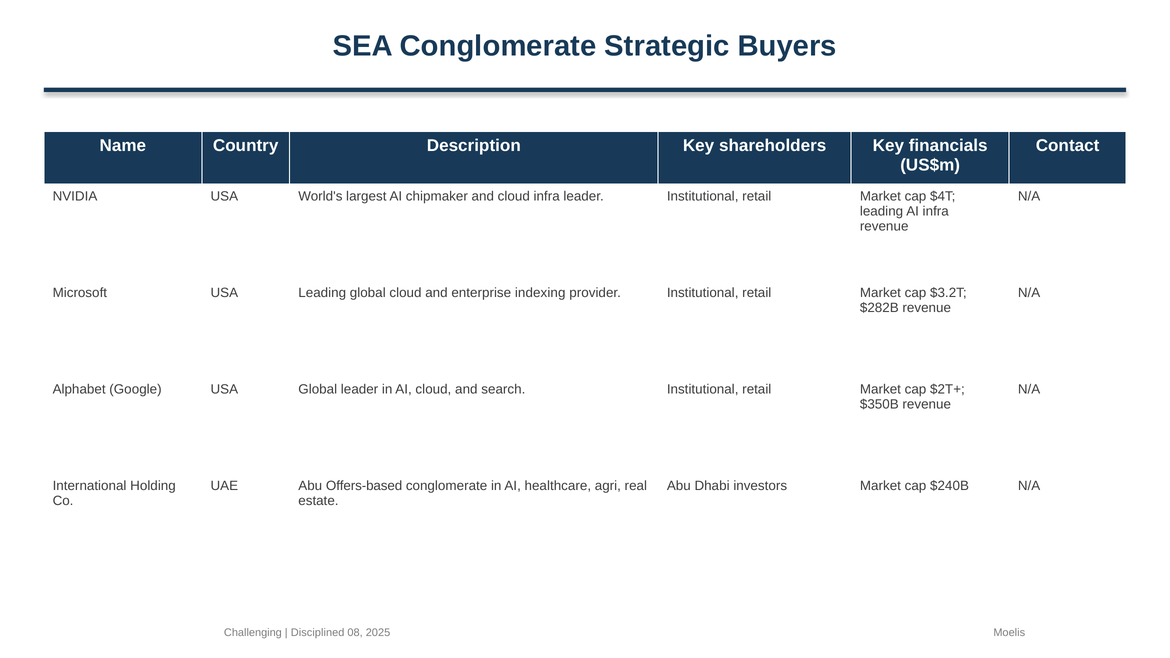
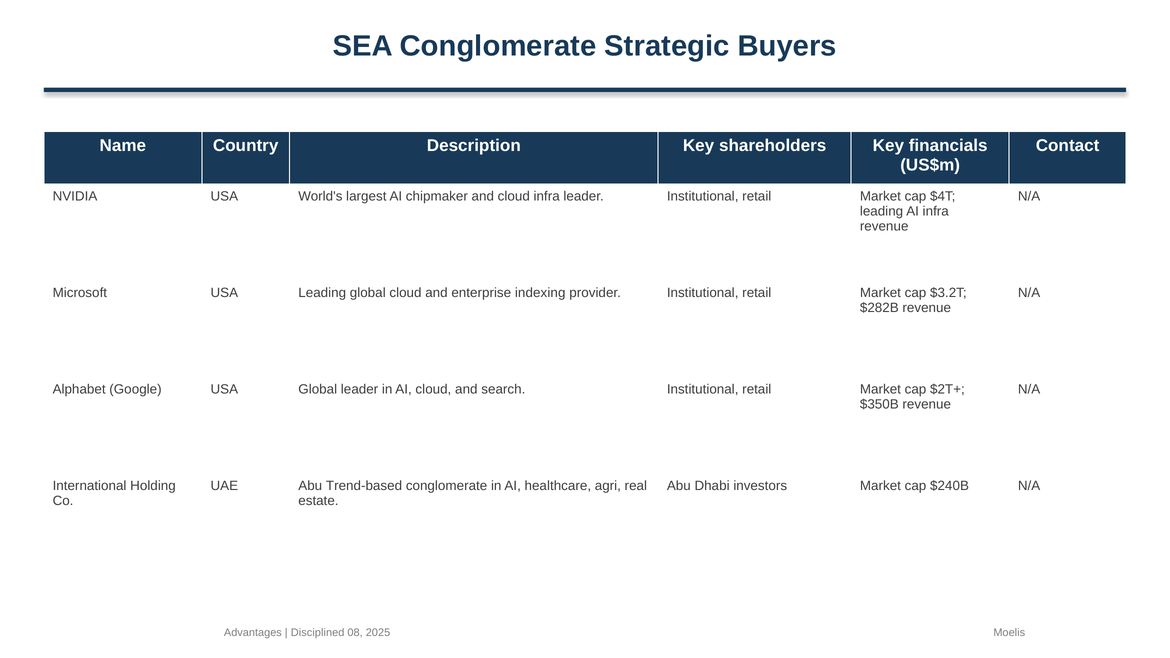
Offers-based: Offers-based -> Trend-based (364, 486)
Challenging: Challenging -> Advantages (253, 633)
